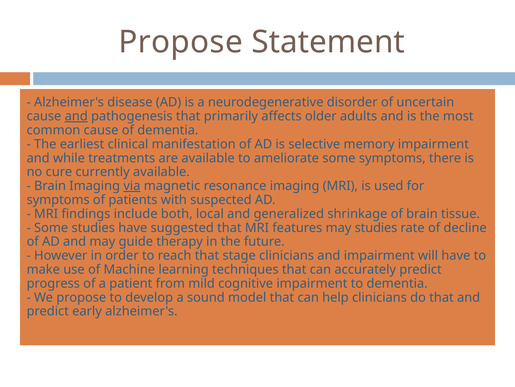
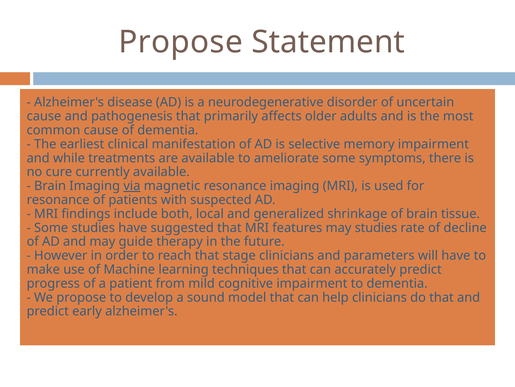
and underline: present -> none (76, 116)
symptoms: symptoms -> resonance (58, 200)
and impairment: impairment -> parameters (379, 255)
